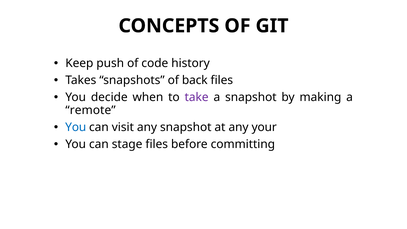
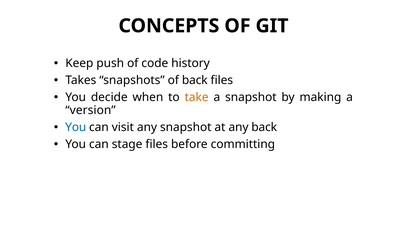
take colour: purple -> orange (197, 97)
remote: remote -> version (91, 110)
any your: your -> back (264, 127)
